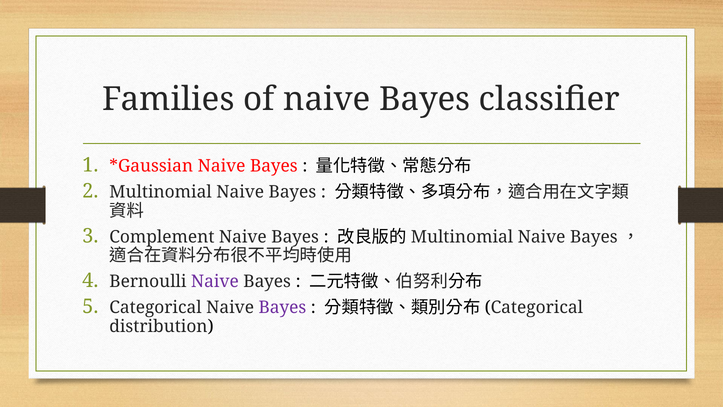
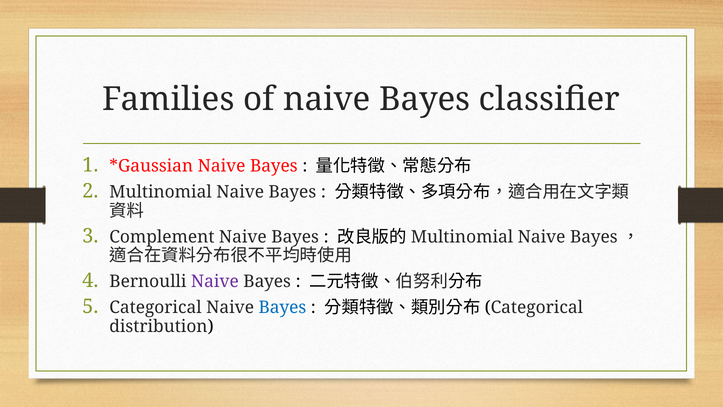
Bayes colour: purple -> blue (282, 307)
